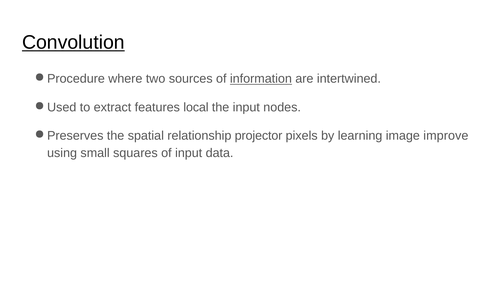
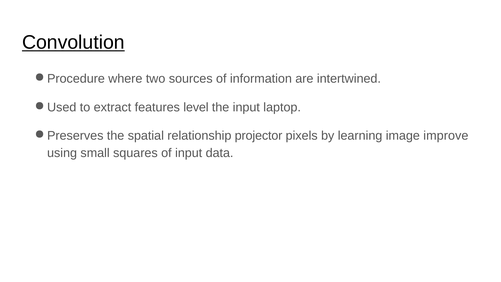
information underline: present -> none (261, 79)
local: local -> level (196, 107)
nodes: nodes -> laptop (282, 107)
